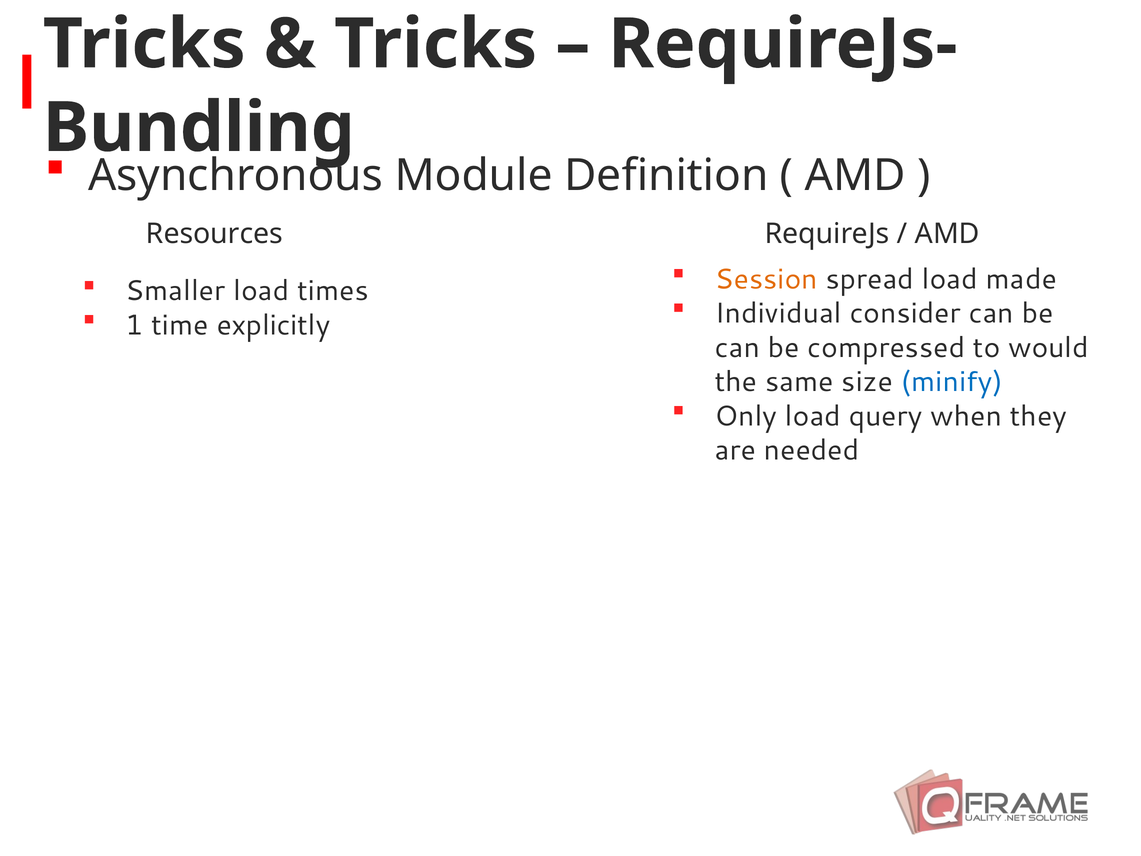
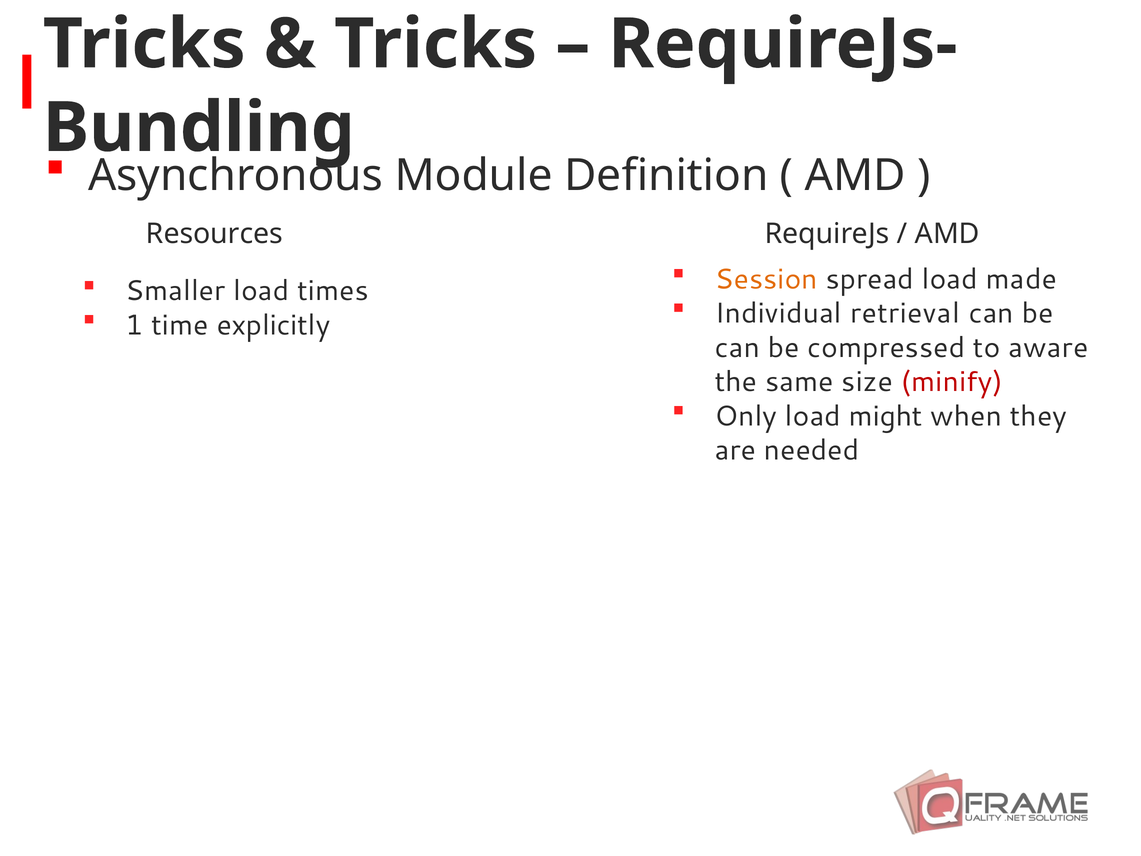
consider: consider -> retrieval (905, 313)
would: would -> aware (1048, 348)
minify colour: blue -> red (952, 382)
query: query -> might (886, 416)
